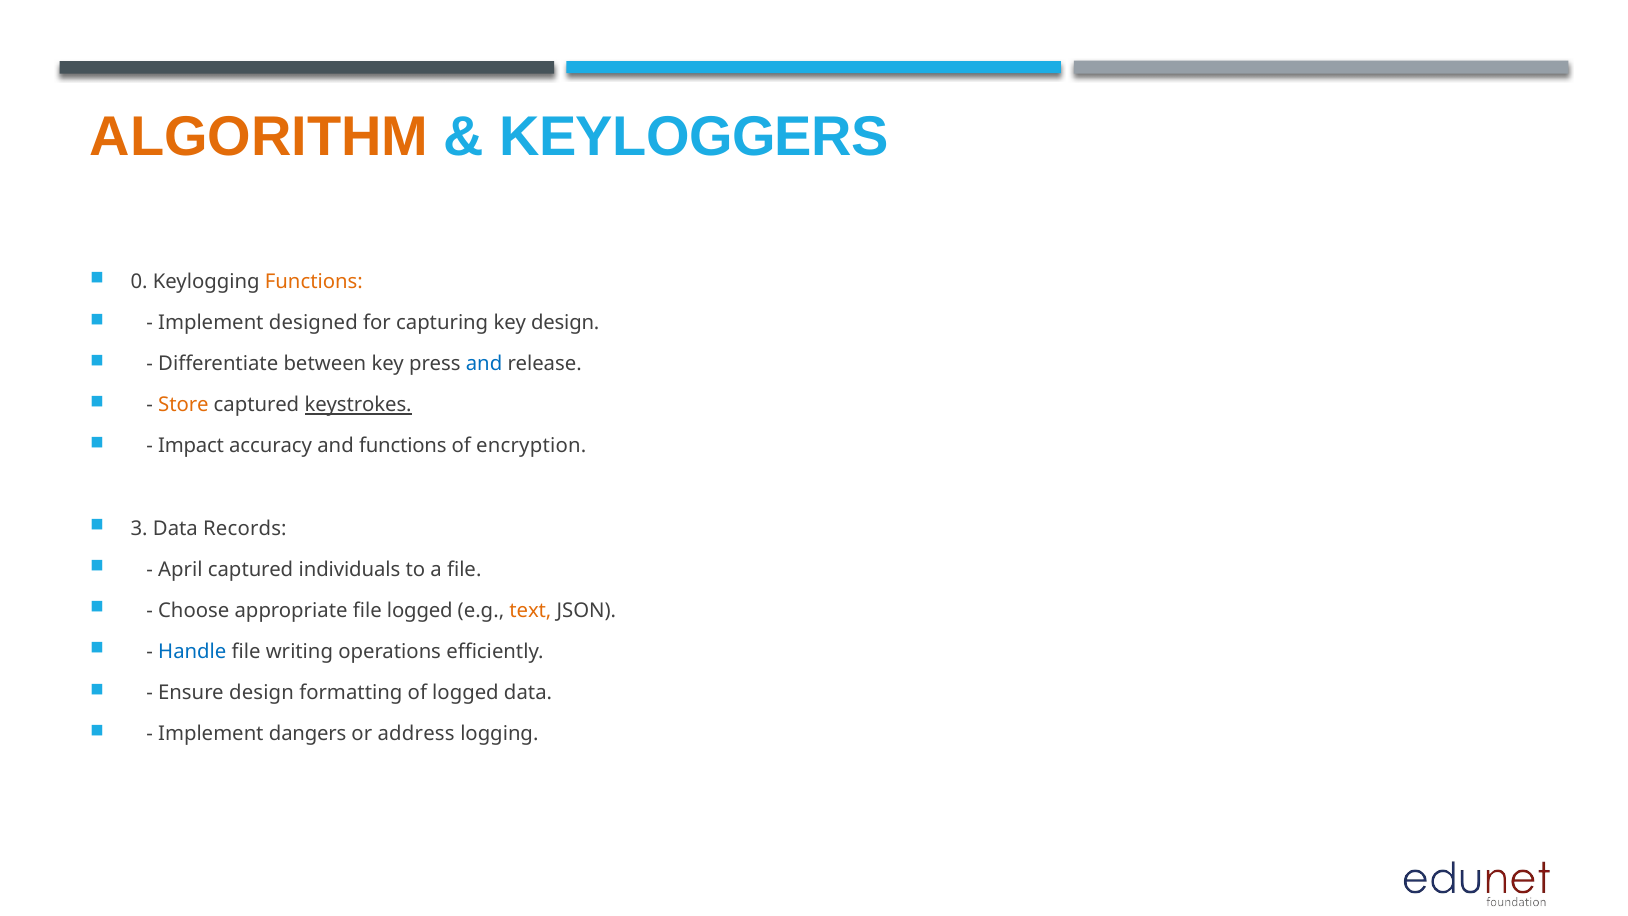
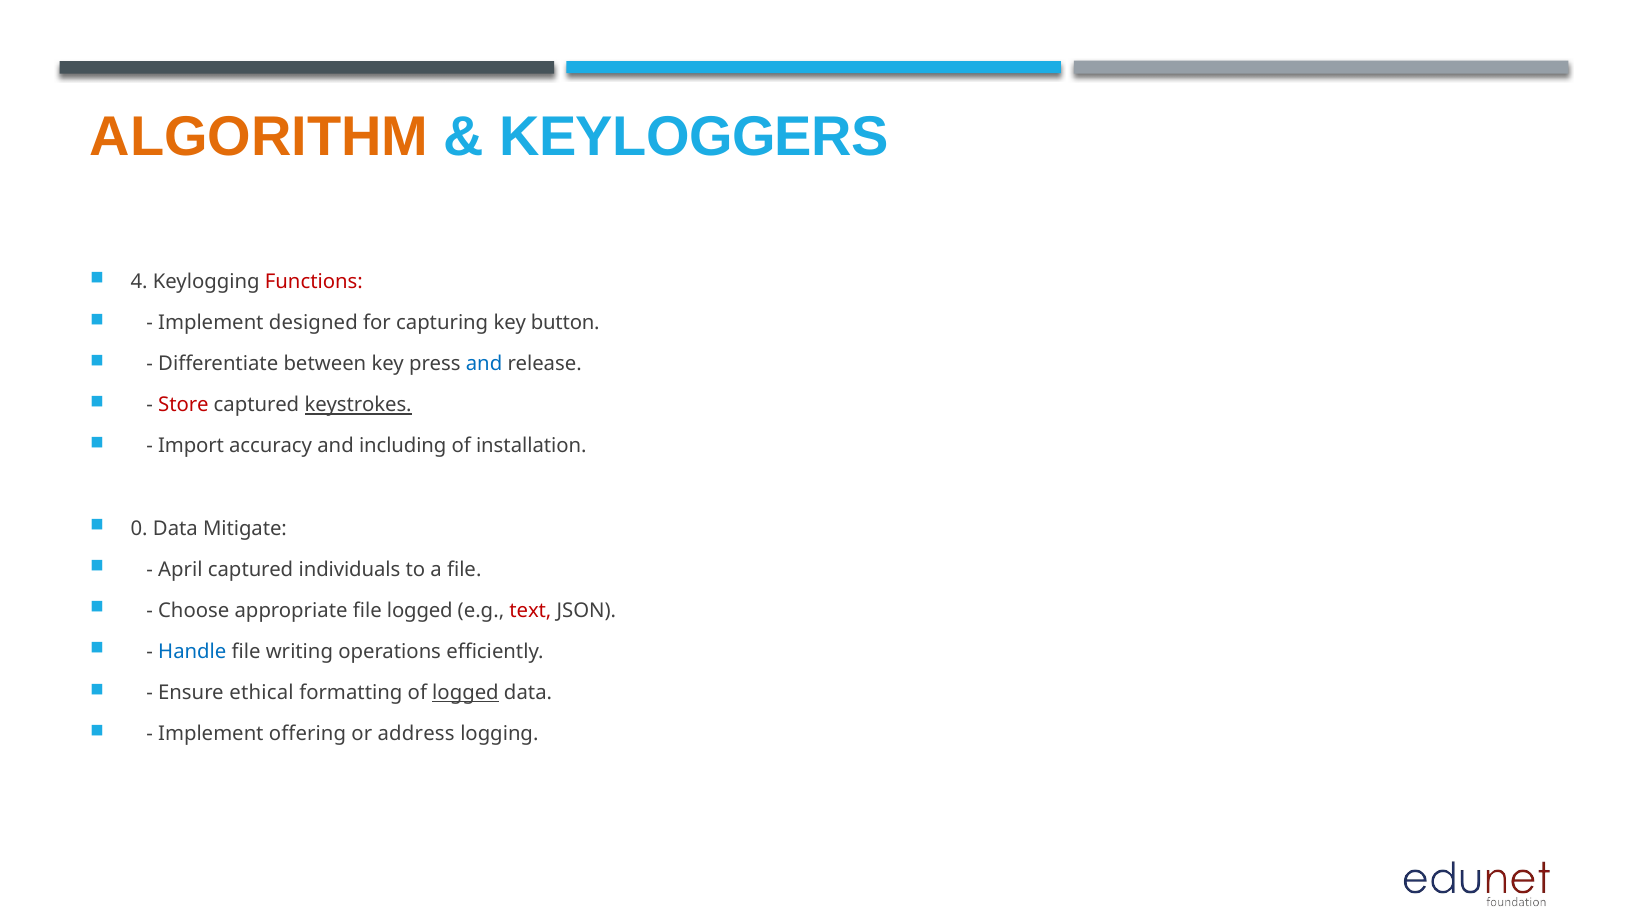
0: 0 -> 4 (139, 282)
Functions colour: orange -> red (314, 282)
key design: design -> button (565, 323)
Store colour: orange -> red (183, 405)
Impact: Impact -> Import (191, 446)
and functions: functions -> including (403, 446)
encryption: encryption -> installation (531, 446)
3: 3 -> 0 (139, 528)
Records: Records -> Mitigate (245, 528)
text colour: orange -> red (530, 611)
Ensure design: design -> ethical (262, 693)
logged underline: none -> present (465, 693)
dangers: dangers -> offering (307, 734)
